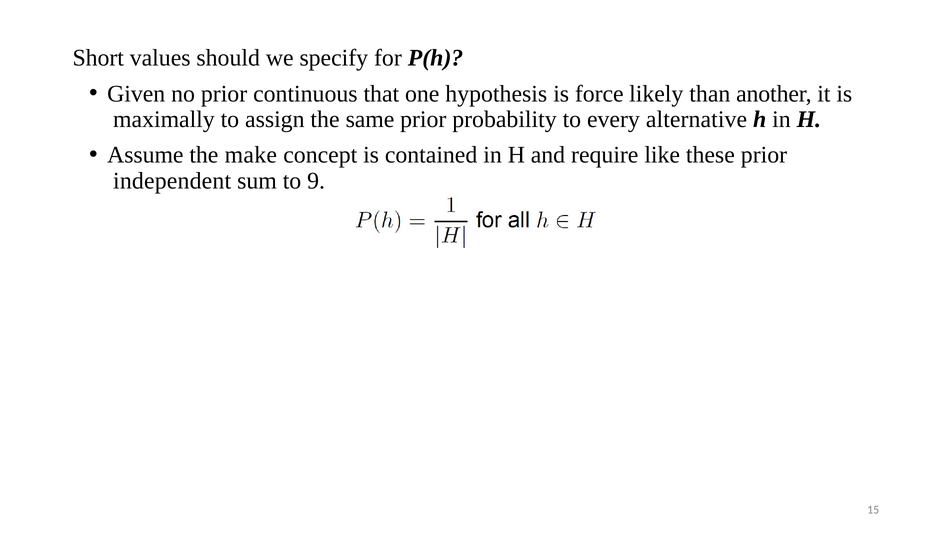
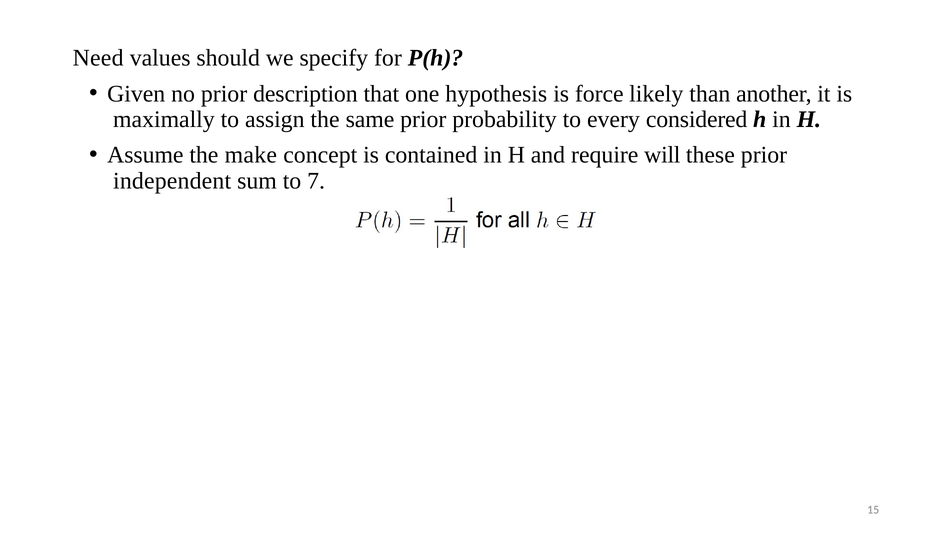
Short: Short -> Need (98, 58)
continuous: continuous -> description (305, 94)
alternative: alternative -> considered (697, 119)
like: like -> will (662, 155)
9: 9 -> 7 (316, 181)
